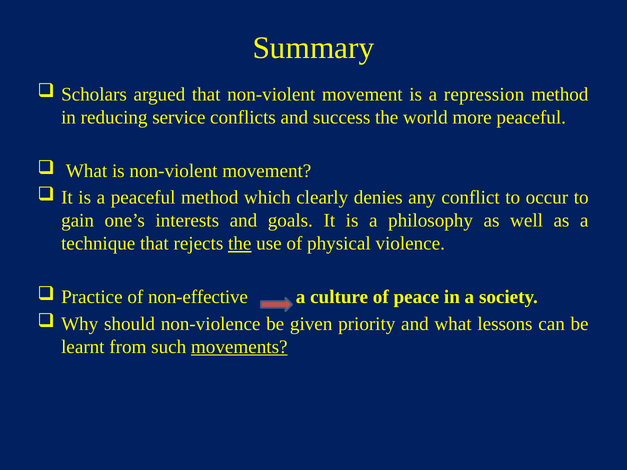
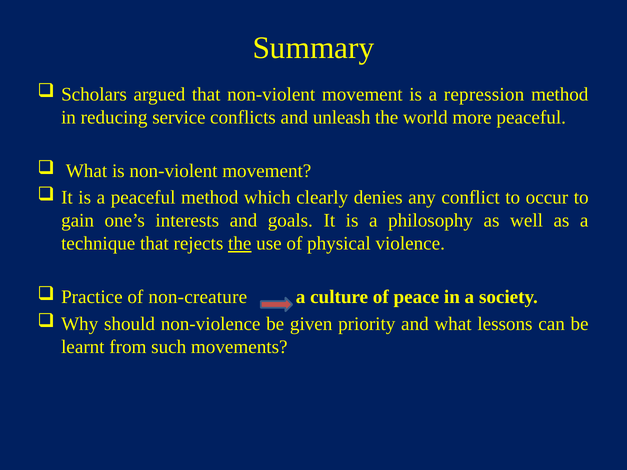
success: success -> unleash (342, 117)
non-effective: non-effective -> non-creature (198, 297)
movements underline: present -> none (239, 347)
